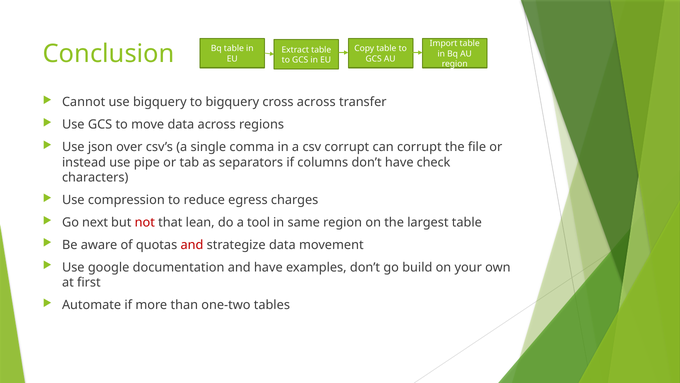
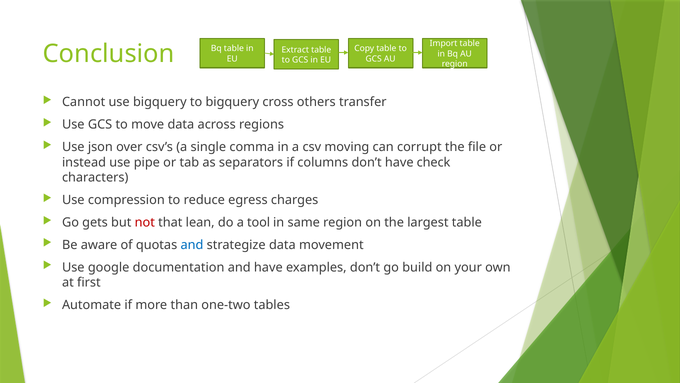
cross across: across -> others (316, 102)
csv corrupt: corrupt -> moving (347, 147)
next: next -> gets (95, 222)
and colour: red -> blue (192, 245)
